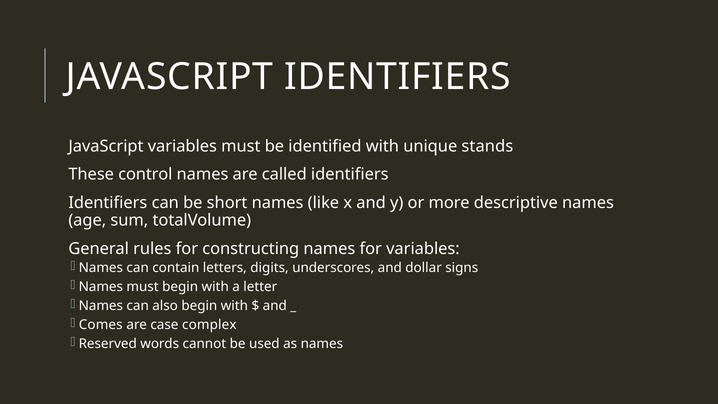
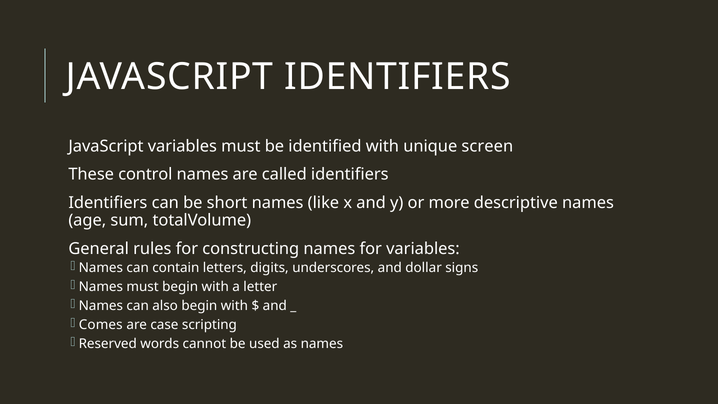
stands: stands -> screen (487, 146)
complex: complex -> scripting (209, 325)
